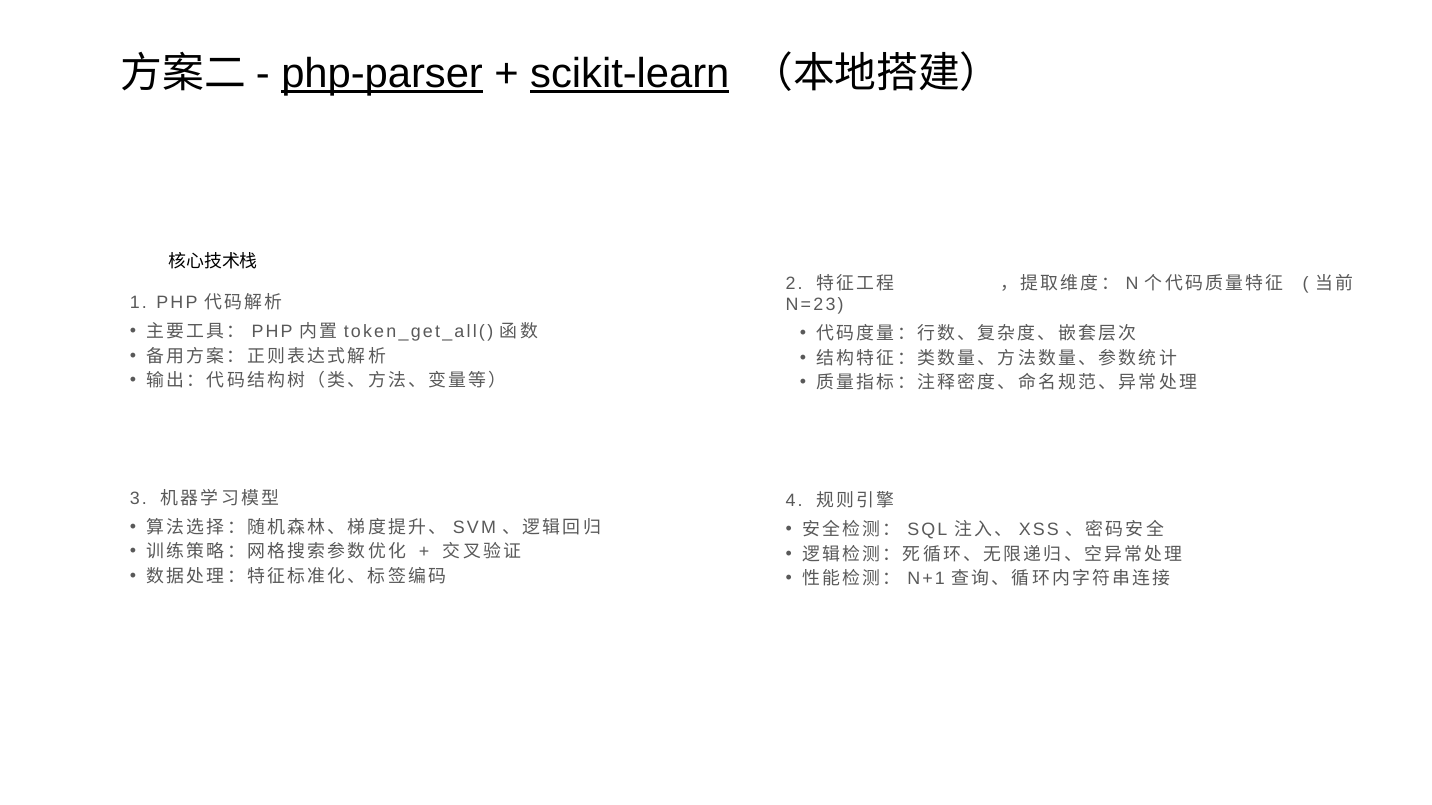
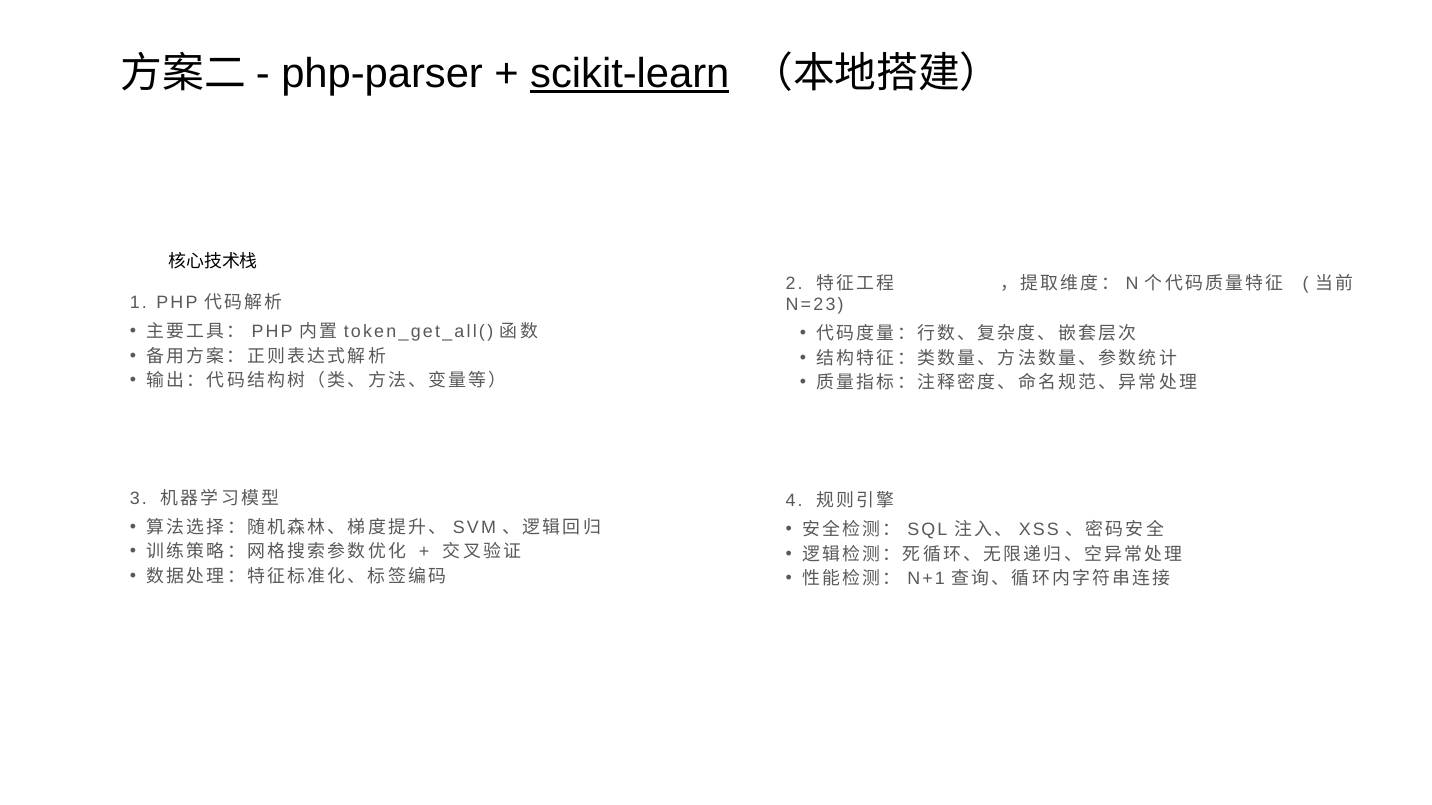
php-parser underline: present -> none (382, 74)
